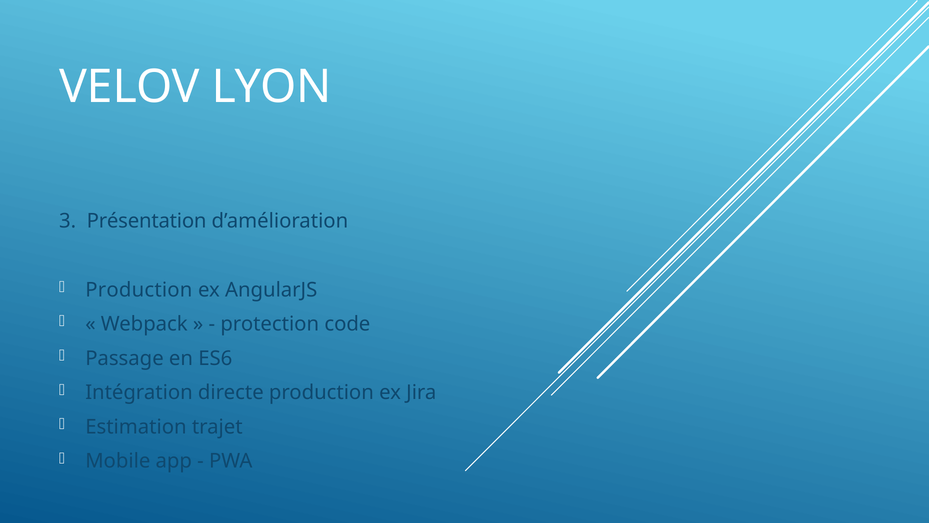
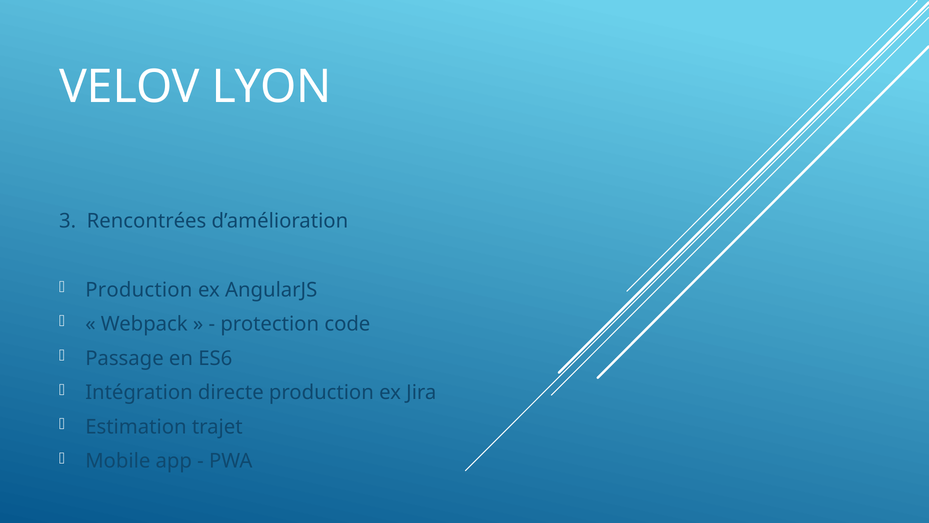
Présentation: Présentation -> Rencontrées (147, 221)
